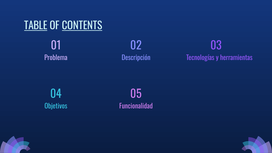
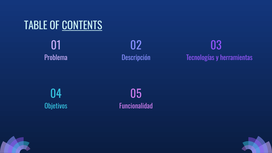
TABLE underline: present -> none (36, 26)
